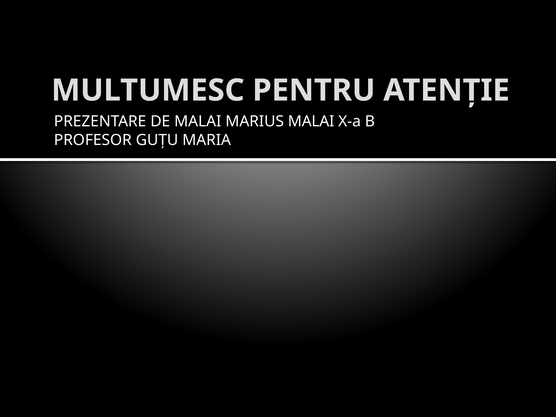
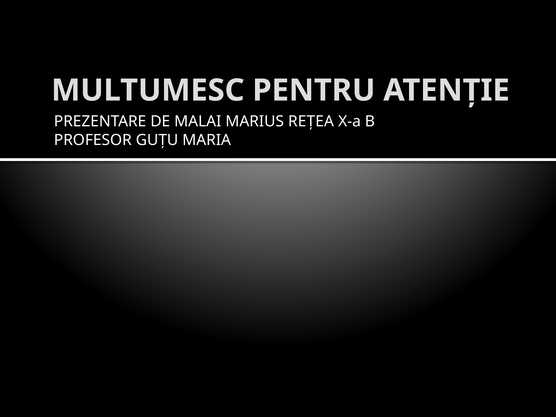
MARIUS MALAI: MALAI -> REȚEA (311, 122)
